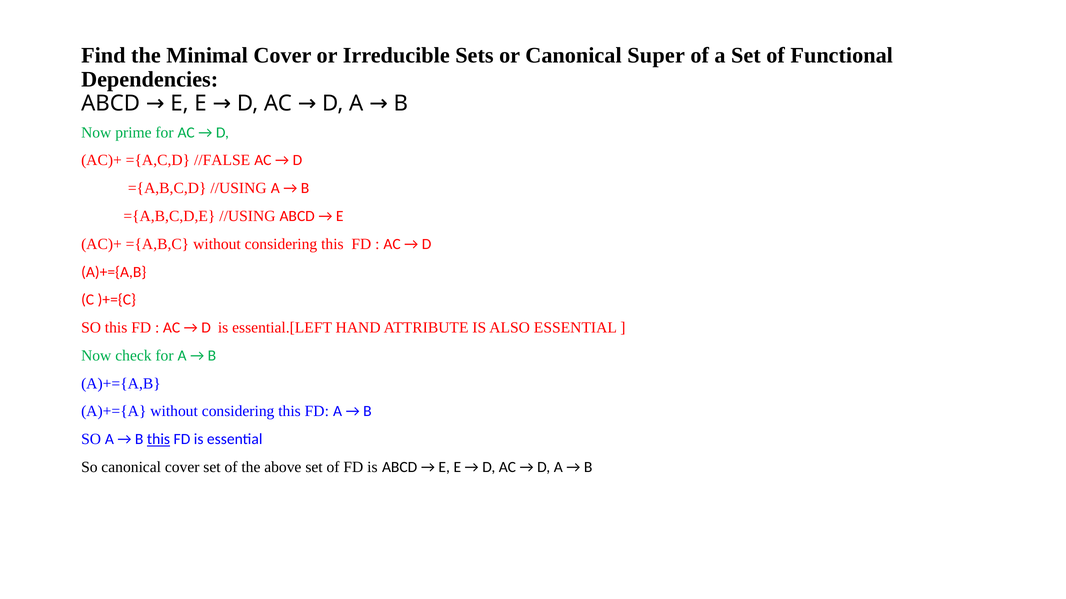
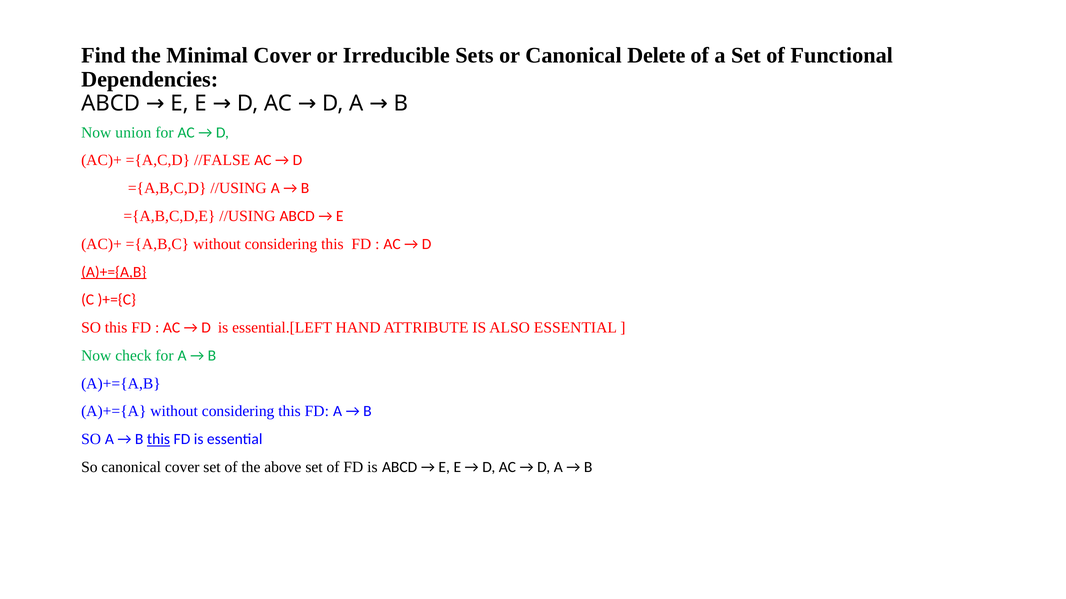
Super: Super -> Delete (656, 55)
prime: prime -> union (133, 133)
A)+={A,B underline: none -> present (114, 272)
